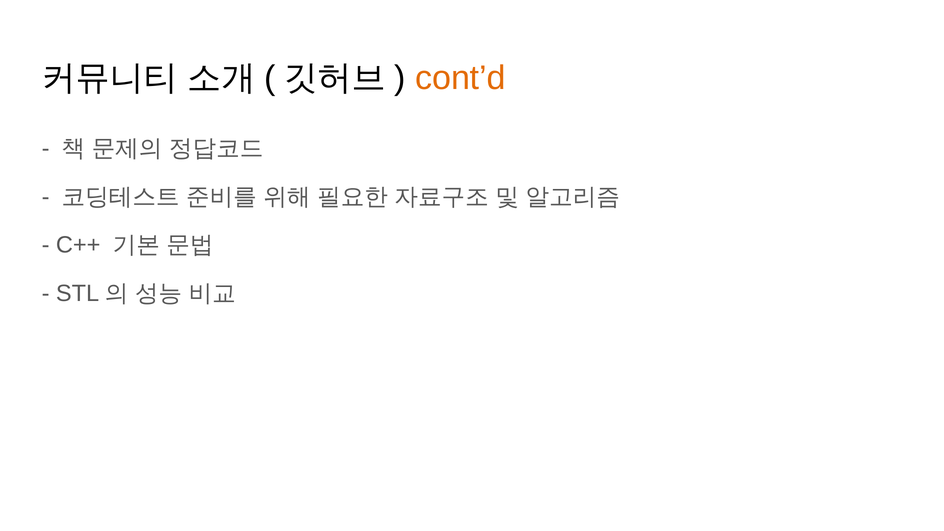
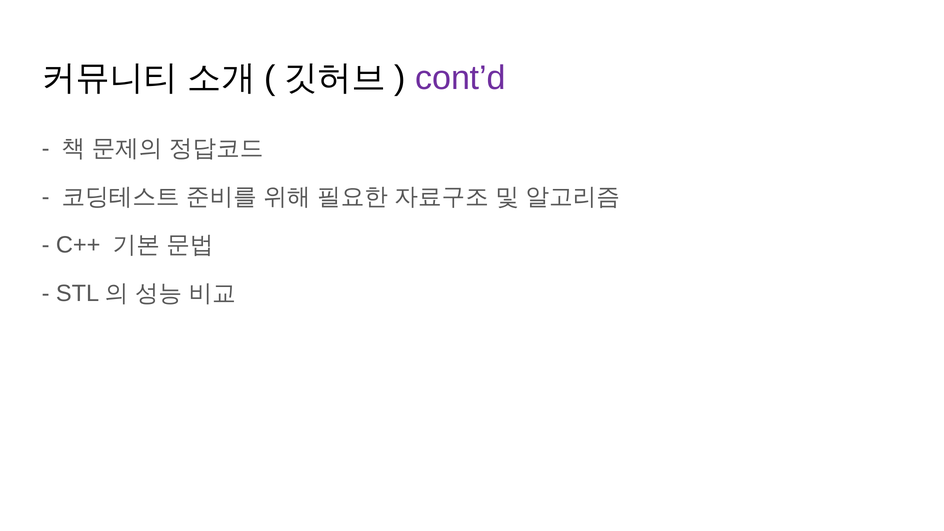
cont’d colour: orange -> purple (460, 78)
